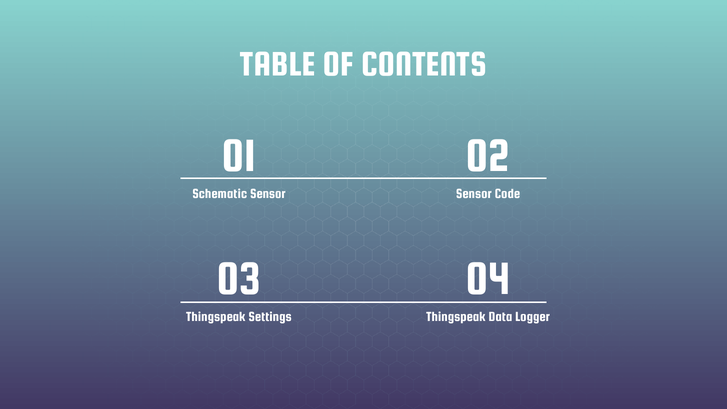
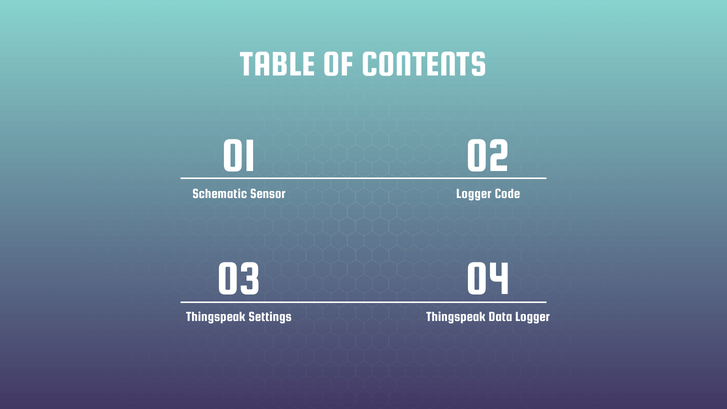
Sensor: Sensor -> Logger (474, 193)
